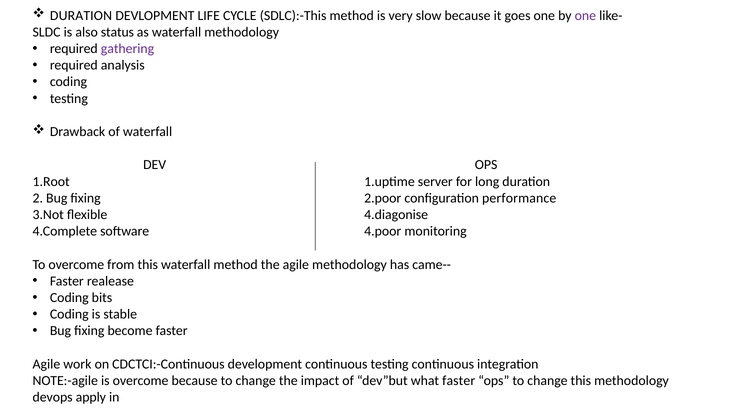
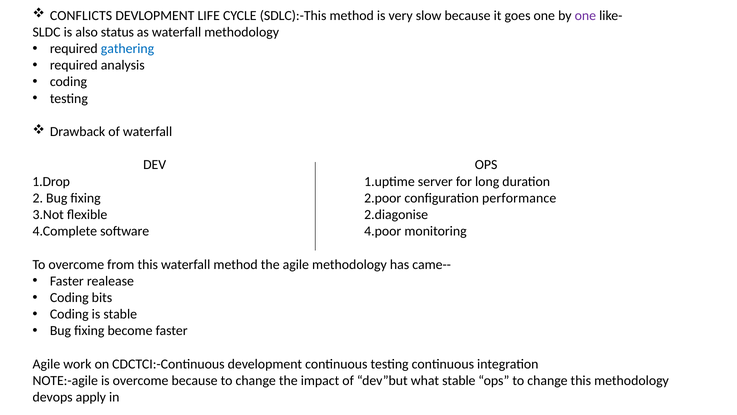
DURATION: DURATION -> CONFLICTS (81, 16)
gathering colour: purple -> blue (128, 49)
1.Root: 1.Root -> 1.Drop (51, 181)
4.diagonise: 4.diagonise -> 2.diagonise (396, 214)
what faster: faster -> stable (459, 380)
